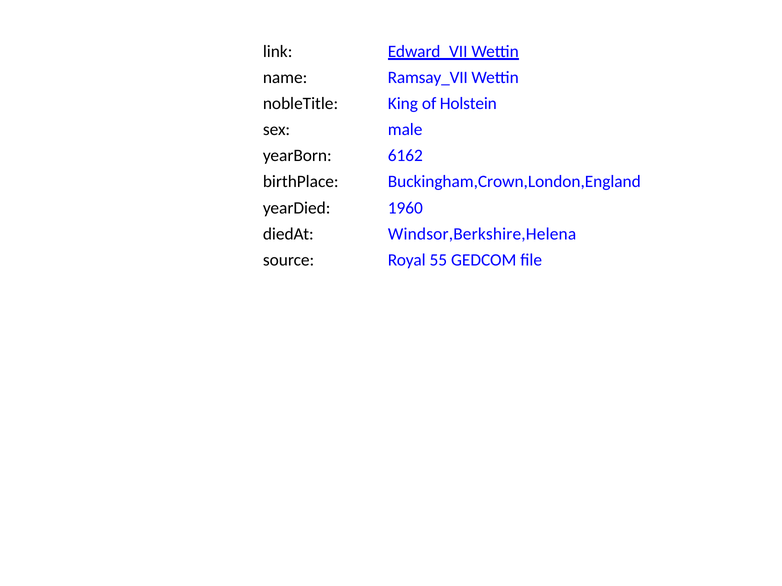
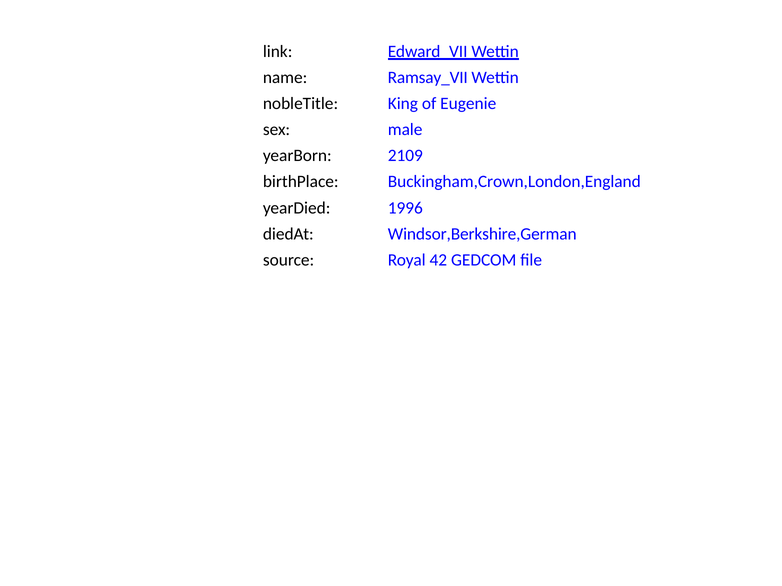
Holstein: Holstein -> Eugenie (468, 104)
6162: 6162 -> 2109 (405, 156)
1960: 1960 -> 1996 (405, 208)
Windsor,Berkshire,Helena: Windsor,Berkshire,Helena -> Windsor,Berkshire,German (482, 234)
55: 55 -> 42 (438, 260)
